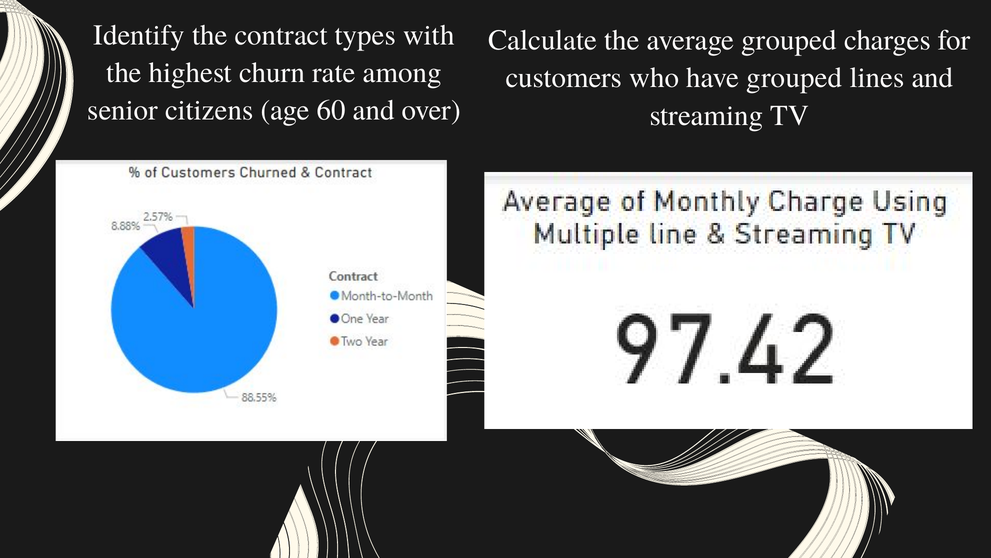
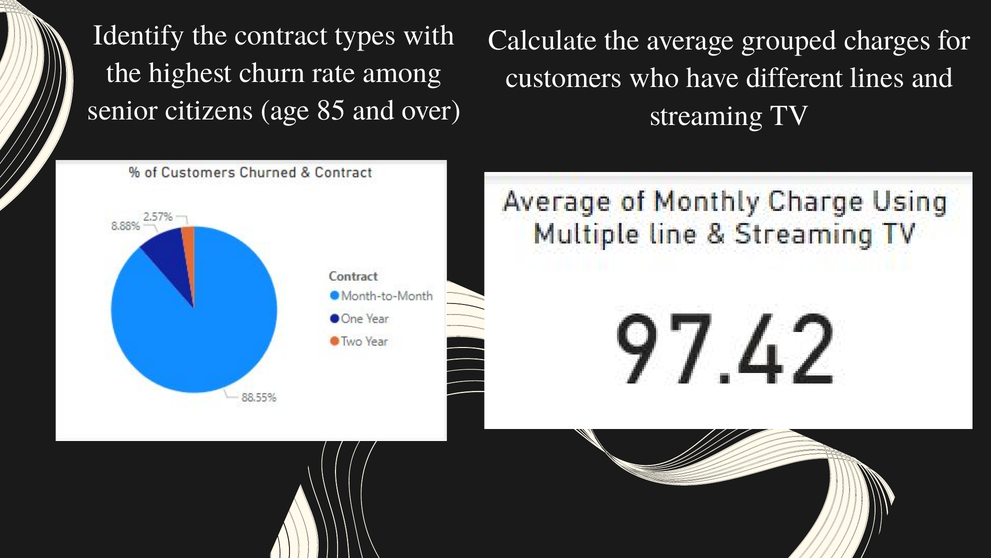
have grouped: grouped -> different (795, 78)
60: 60 -> 85 (331, 110)
